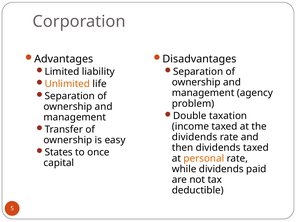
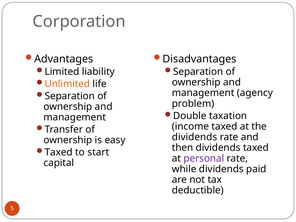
States: States -> Taxed (59, 152)
once: once -> start (98, 152)
personal colour: orange -> purple (204, 158)
